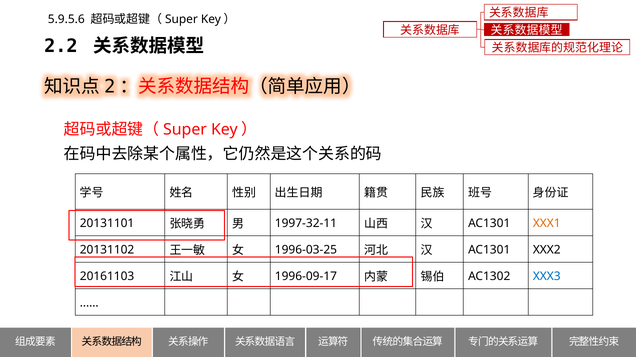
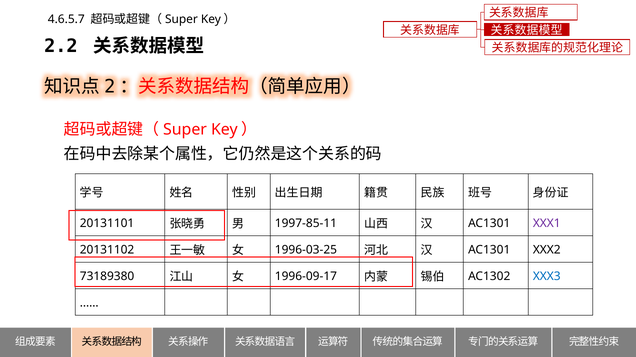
5.9.5.6: 5.9.5.6 -> 4.6.5.7 (66, 19)
1997-32-11: 1997-32-11 -> 1997-85-11 (306, 224)
XXX1 colour: orange -> purple (547, 224)
20161103: 20161103 -> 73189380 (107, 277)
